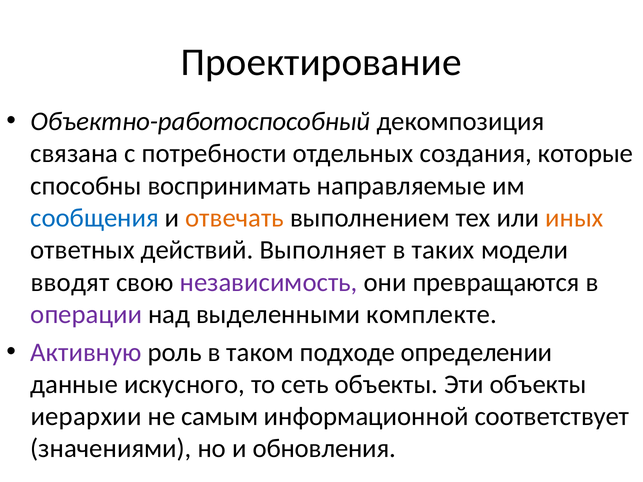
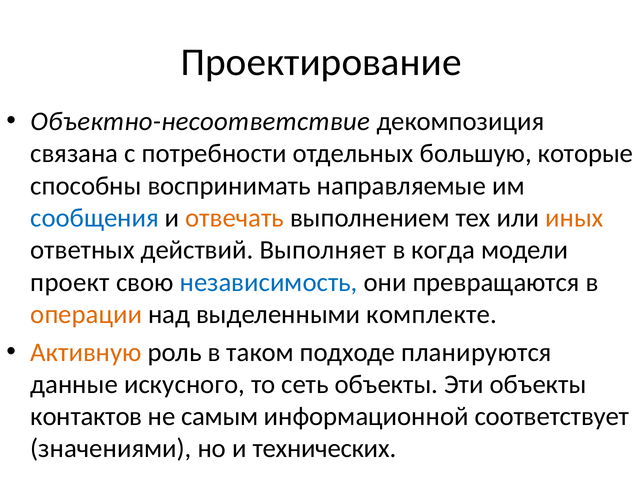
Объектно-работоспособный: Объектно-работоспособный -> Объектно-несоответствие (200, 122)
создания: создания -> большую (476, 154)
таких: таких -> когда (443, 250)
вводят: вводят -> проект (70, 282)
независимость colour: purple -> blue (269, 282)
операции colour: purple -> orange (86, 314)
Активную colour: purple -> orange (86, 352)
определении: определении -> планируются (476, 352)
иерархии: иерархии -> контактов (86, 417)
обновления: обновления -> технических (324, 449)
